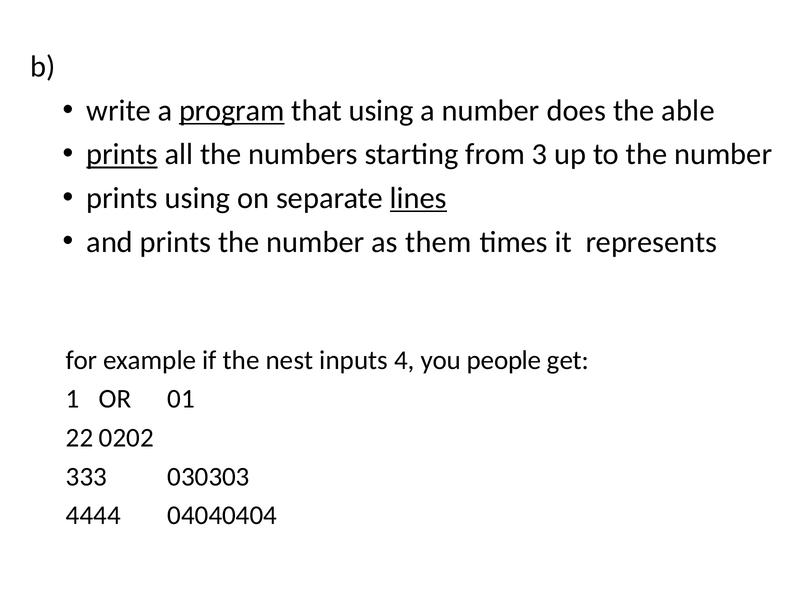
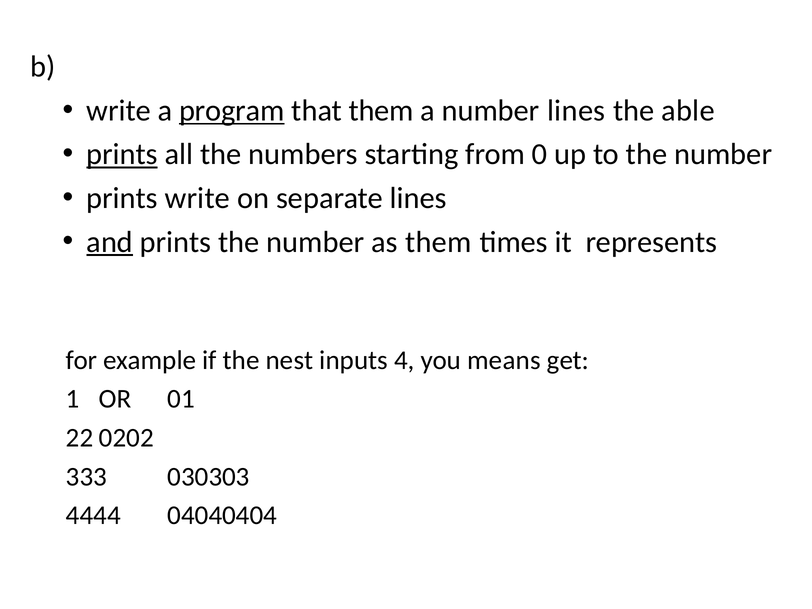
that using: using -> them (381, 111)
number does: does -> lines (576, 111)
3: 3 -> 0 (540, 154)
prints using: using -> write (197, 198)
lines underline: present -> none (418, 198)
and underline: none -> present (110, 242)
people: people -> means (504, 360)
